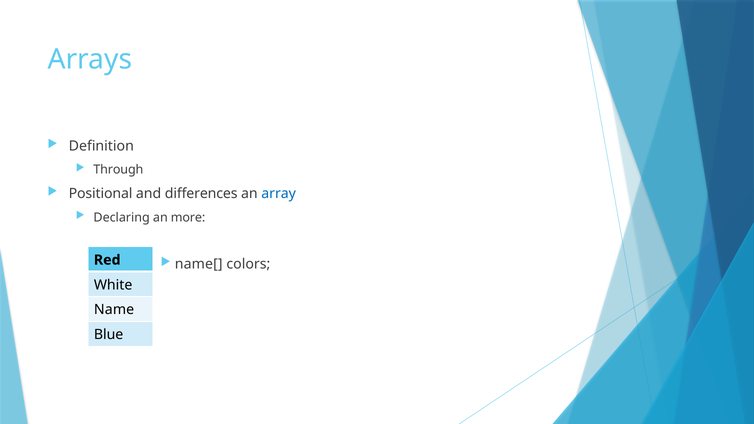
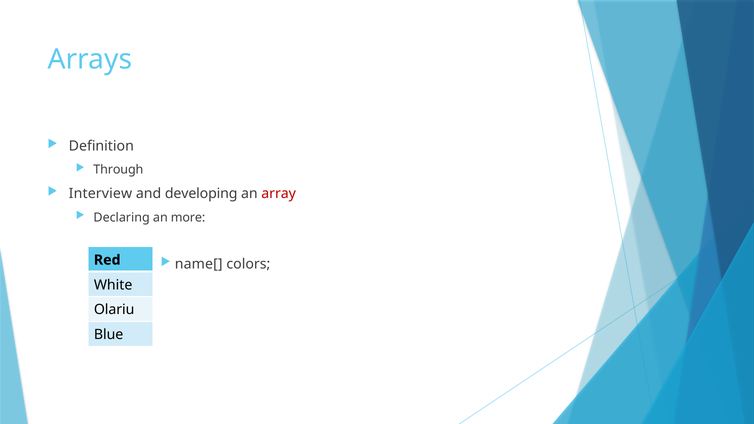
Positional: Positional -> Interview (100, 194)
differences: differences -> developing (201, 194)
array colour: blue -> red (279, 194)
Name: Name -> Olariu (114, 310)
